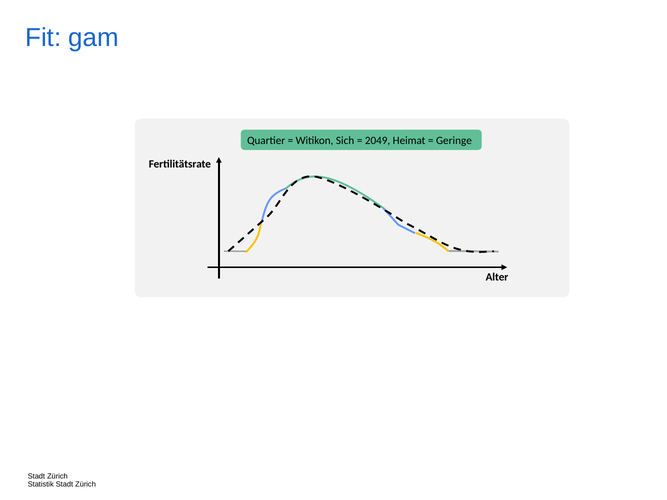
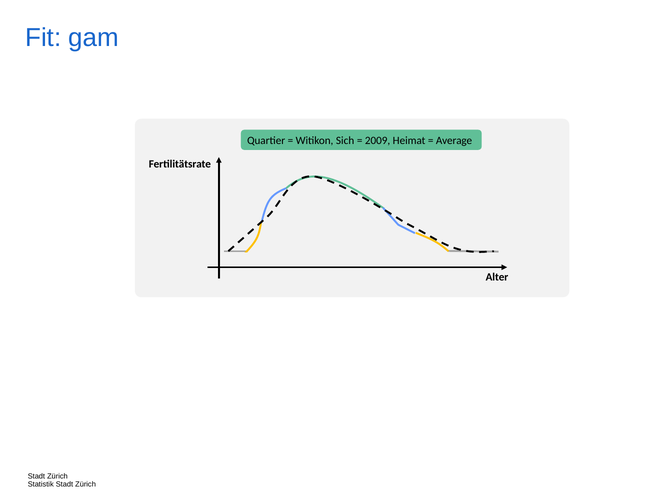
2049: 2049 -> 2009 (378, 141)
Geringe: Geringe -> Average (454, 141)
